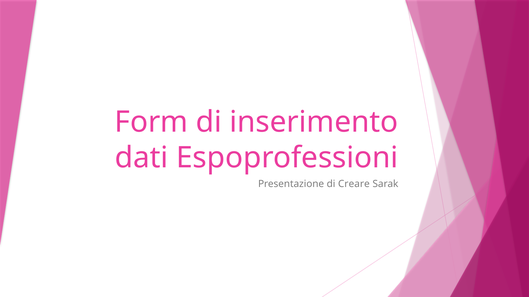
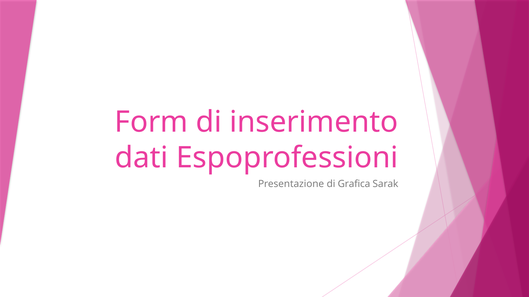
Creare: Creare -> Grafica (354, 184)
